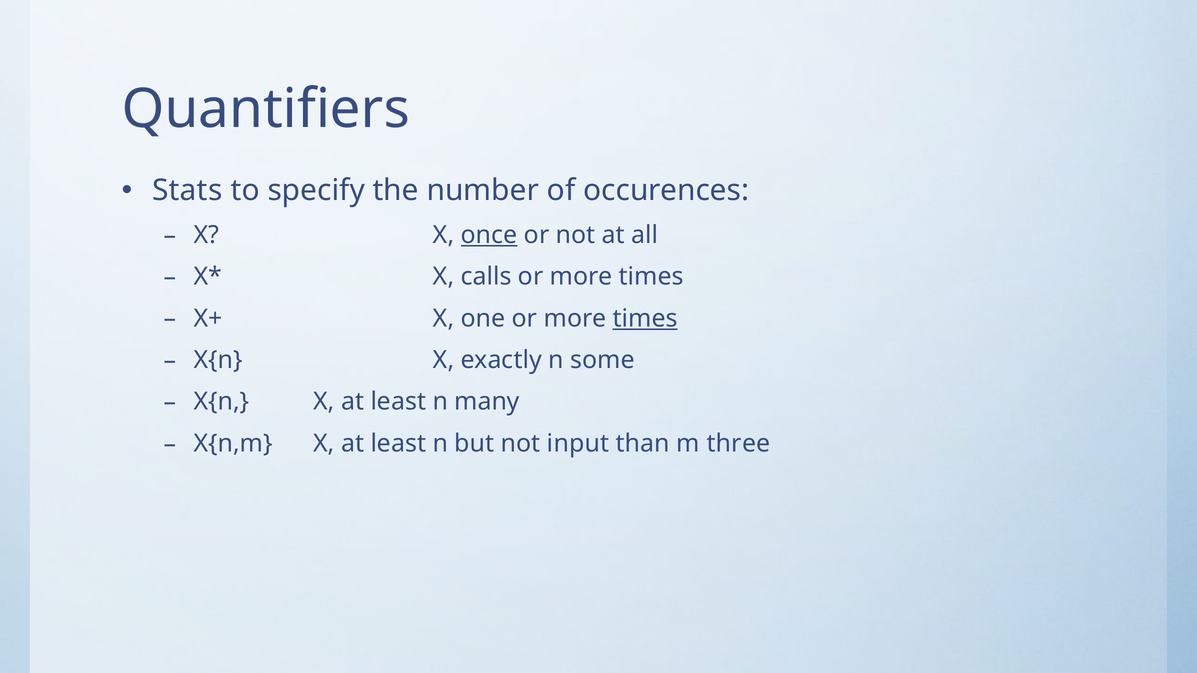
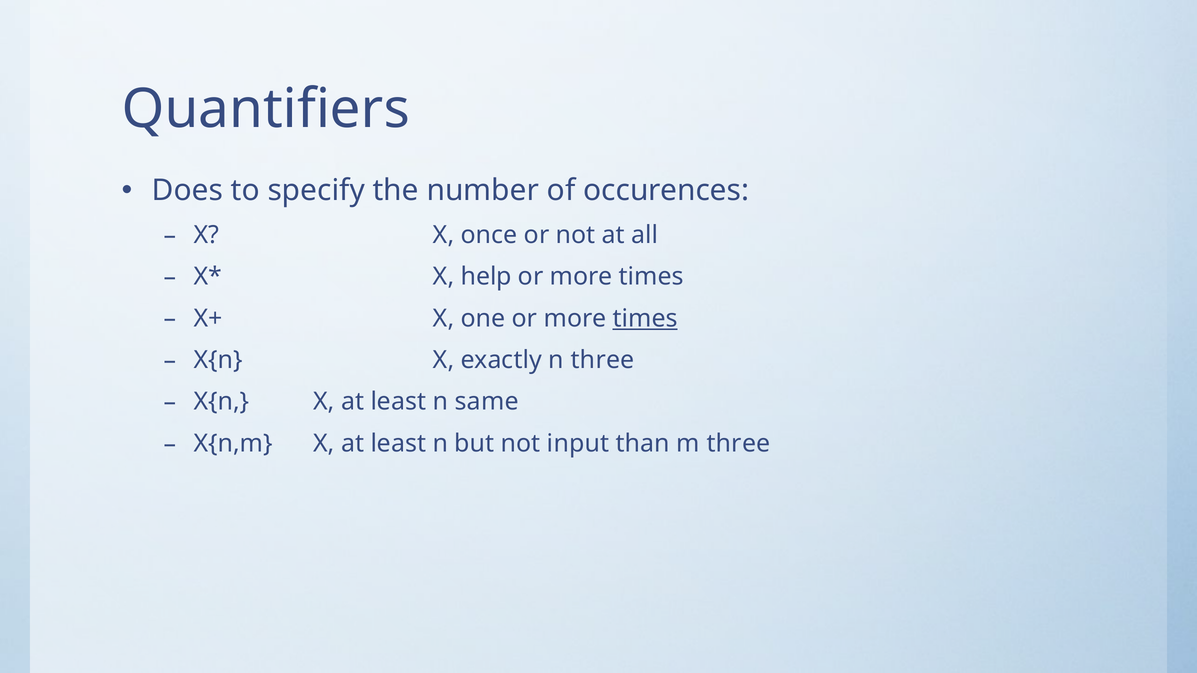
Stats: Stats -> Does (187, 191)
once underline: present -> none (489, 235)
calls: calls -> help (486, 277)
n some: some -> three (603, 360)
many: many -> same (487, 402)
